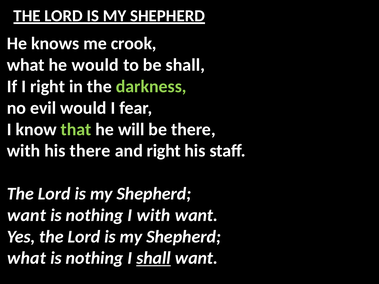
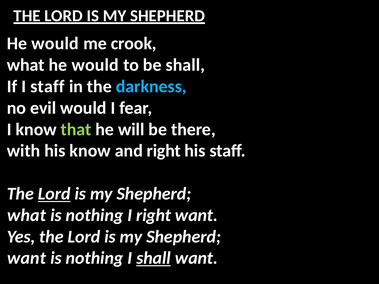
knows: knows -> would (55, 44)
I right: right -> staff (47, 87)
darkness colour: light green -> light blue (151, 87)
his there: there -> know (90, 151)
Lord underline: none -> present (54, 194)
want: want -> what (26, 215)
I with: with -> right (154, 215)
what: what -> want (26, 258)
